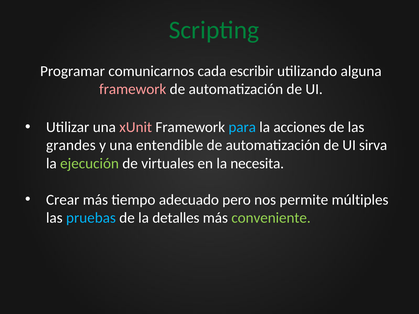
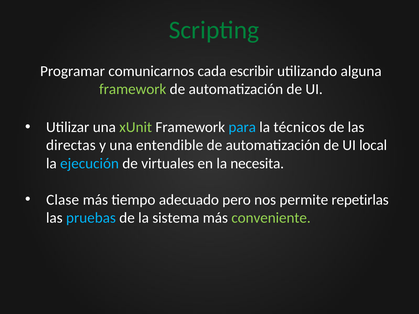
framework colour: pink -> light green (133, 89)
xUnit colour: pink -> light green (136, 127)
acciones: acciones -> técnicos (299, 127)
grandes: grandes -> directas (71, 145)
sirva: sirva -> local (373, 145)
ejecución colour: light green -> light blue (90, 164)
Crear: Crear -> Clase (63, 200)
múltiples: múltiples -> repetirlas (360, 200)
detalles: detalles -> sistema (176, 218)
